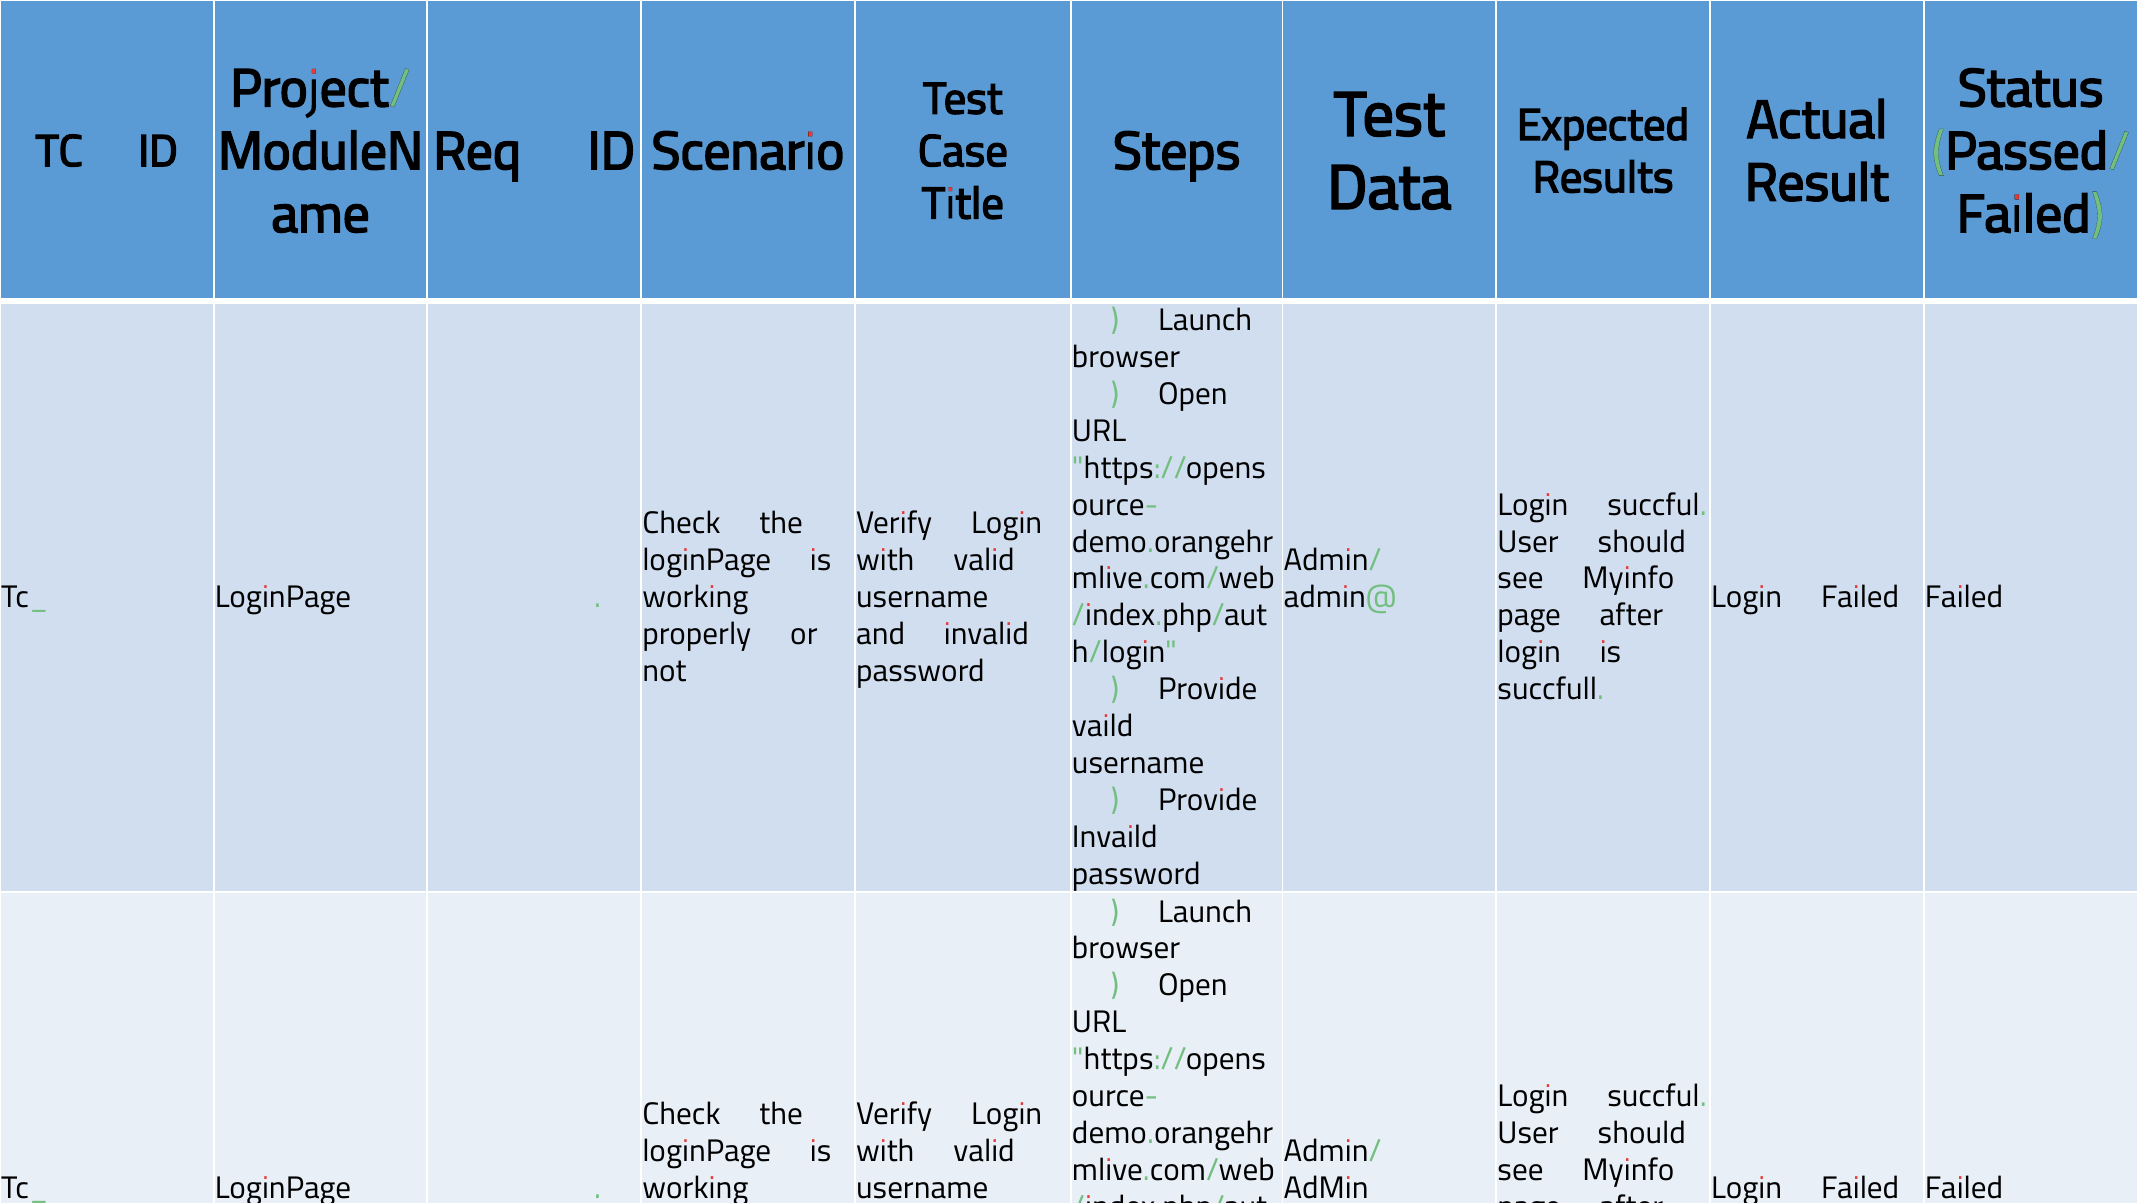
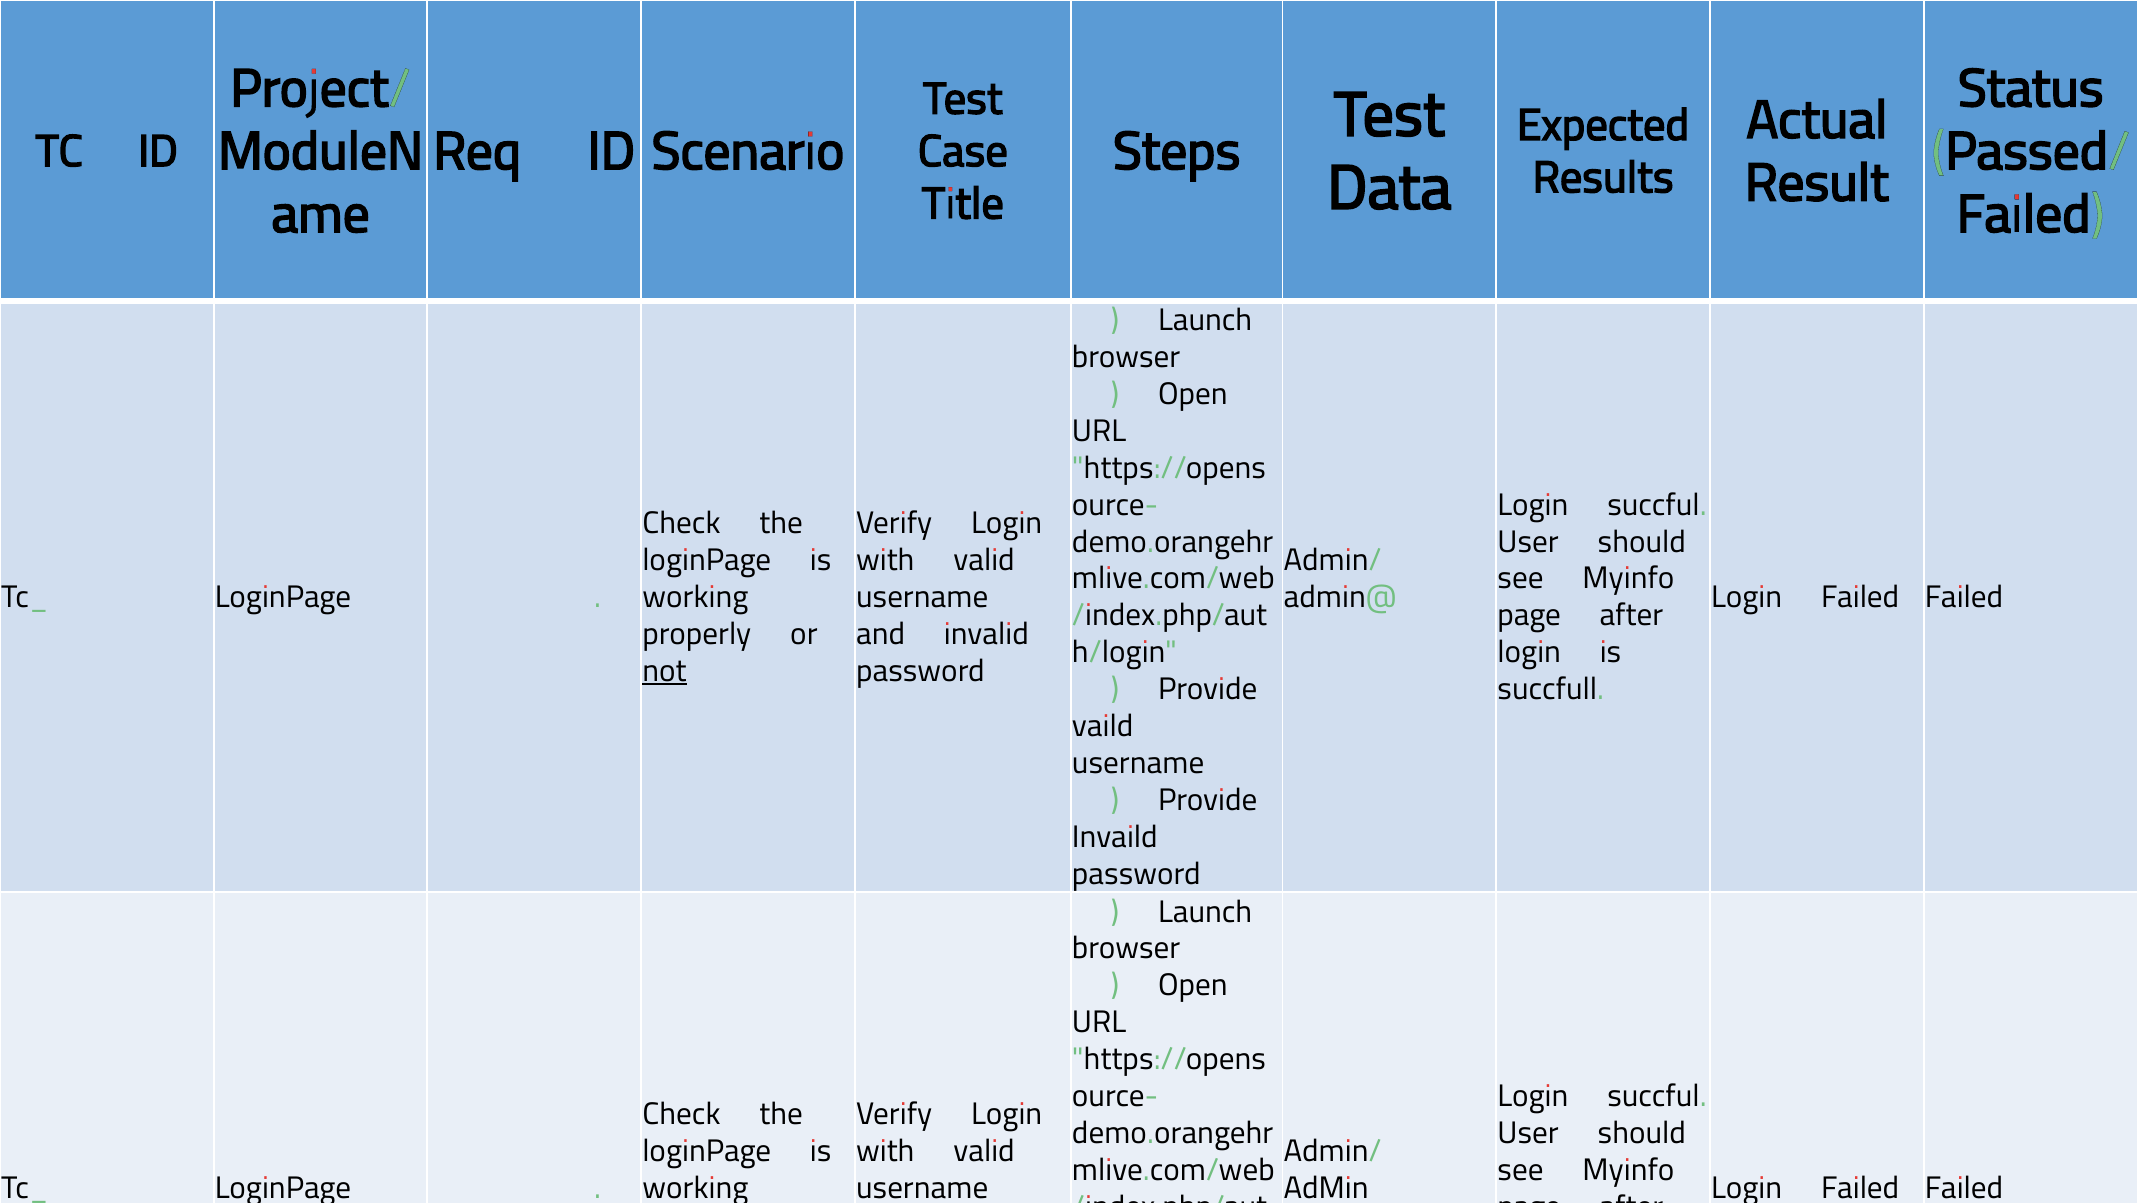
not underline: none -> present (664, 671)
